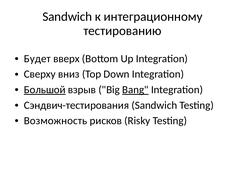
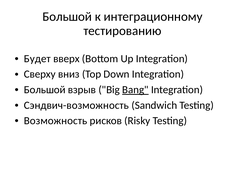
Sandwich: Sandwich -> Большой (67, 17)
Большой underline: present -> none (45, 90)
Сэндвич-тестирования: Сэндвич-тестирования -> Сэндвич-возможность (76, 105)
